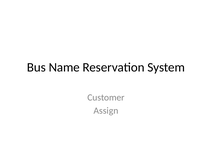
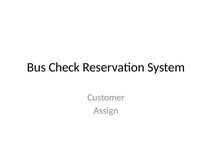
Name: Name -> Check (64, 67)
